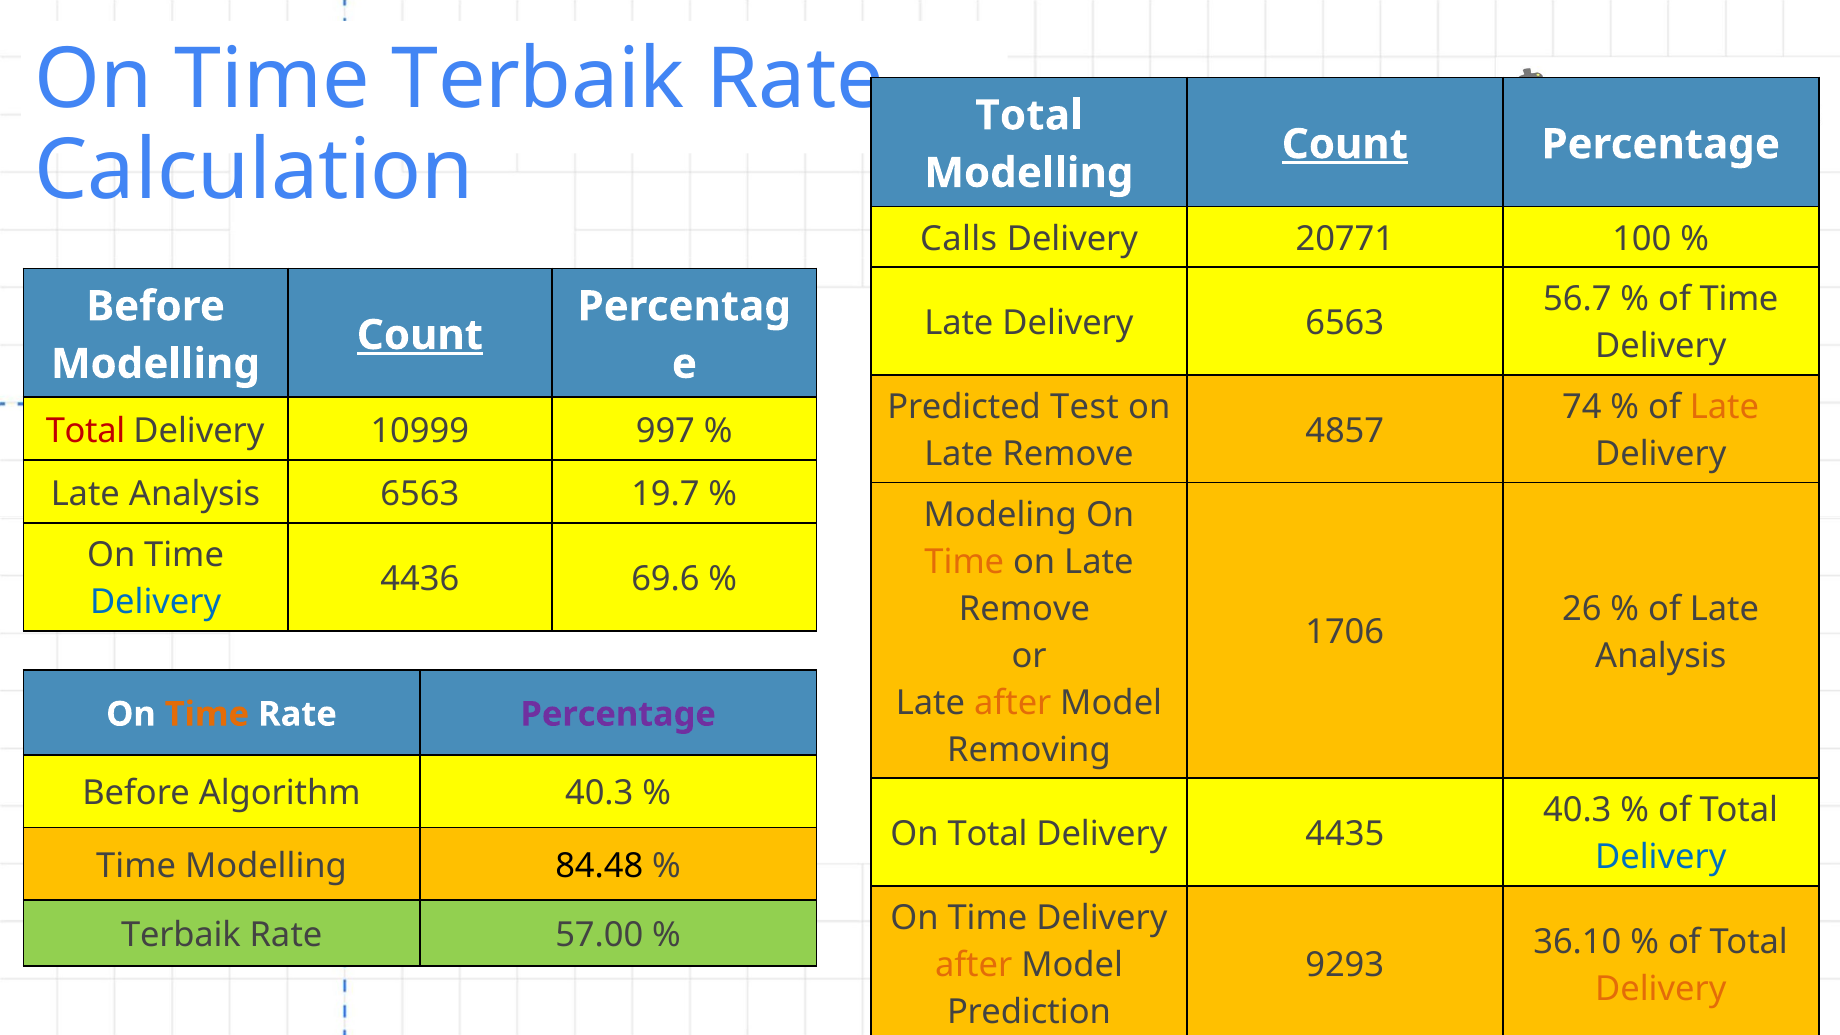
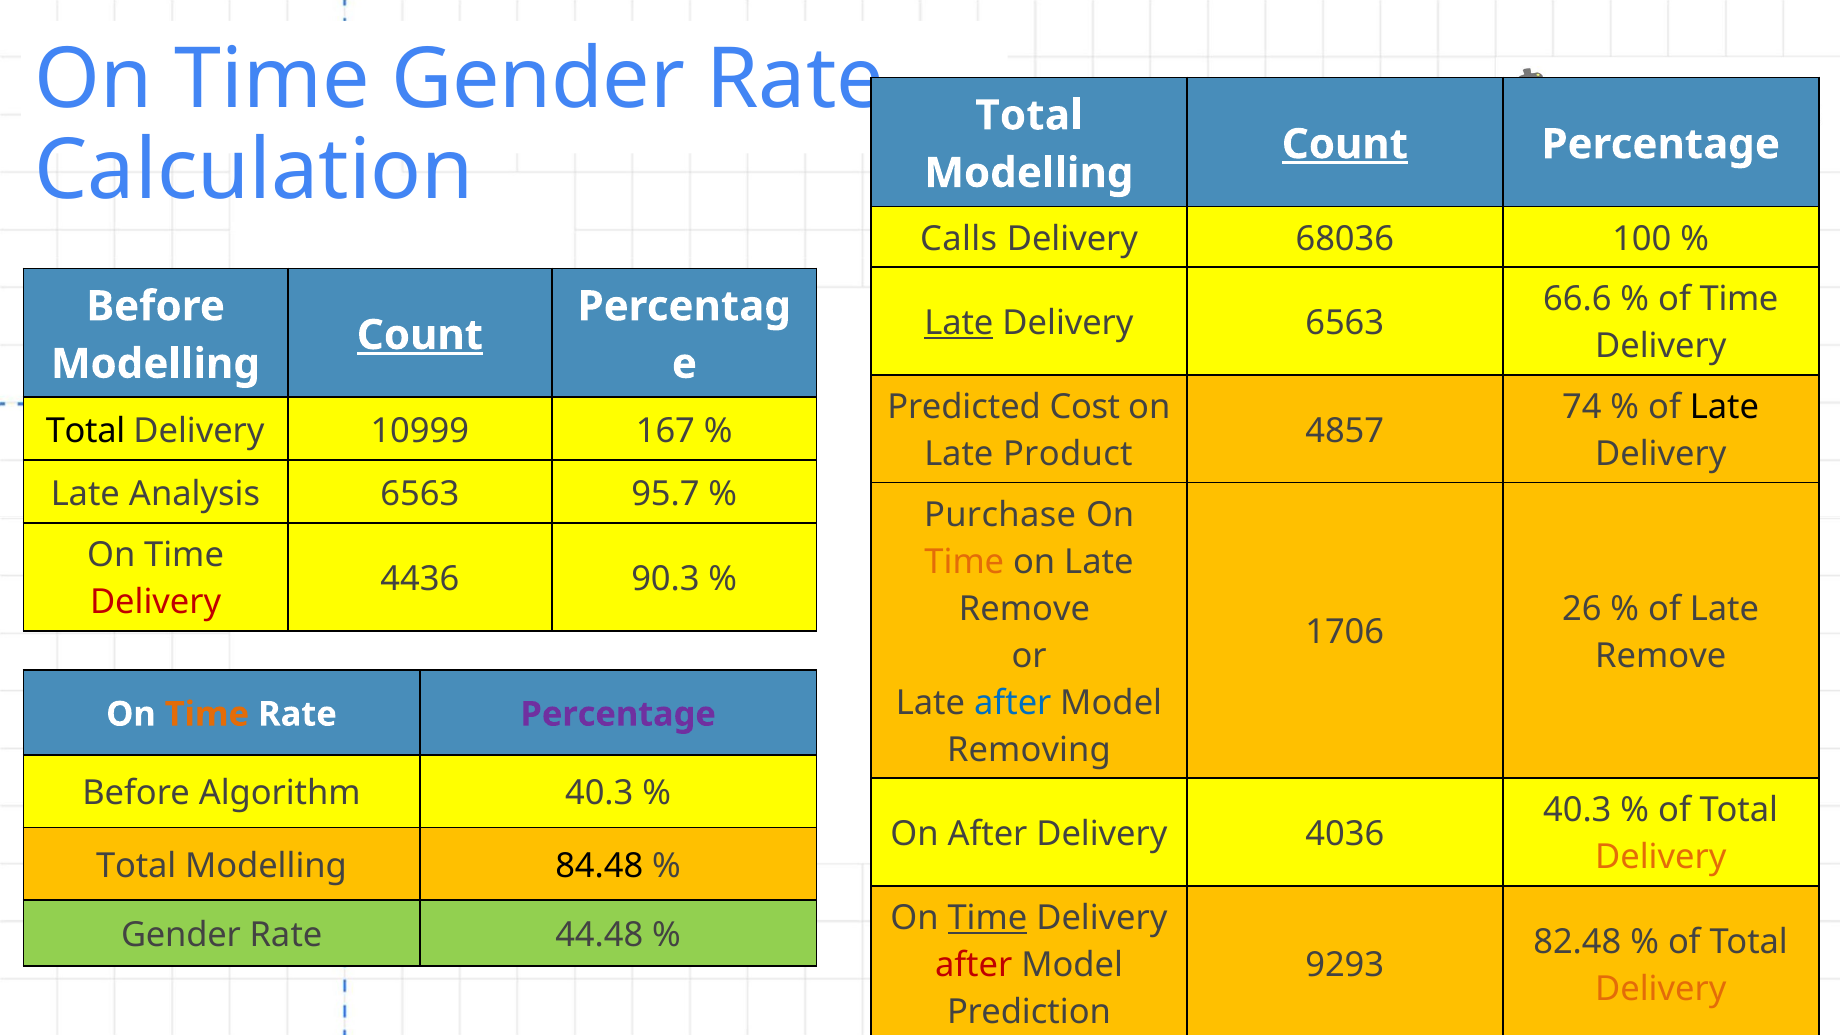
Time Terbaik: Terbaik -> Gender (538, 80)
20771: 20771 -> 68036 (1345, 239)
56.7: 56.7 -> 66.6 (1577, 299)
Late underline: none -> present (959, 323)
Test: Test -> Cost (1085, 407)
Late colour: orange -> black (1724, 407)
Total colour: red -> black (85, 431)
997: 997 -> 167 (665, 431)
Remove: Remove -> Product (1068, 454)
19.7: 19.7 -> 95.7 (665, 494)
Modeling: Modeling -> Purchase (1000, 515)
69.6: 69.6 -> 90.3 (665, 579)
Delivery colour: blue -> red (156, 603)
Analysis: Analysis -> Remove (1661, 656)
after colour: orange -> blue (1013, 703)
On Total: Total -> After (987, 834)
4435: 4435 -> 4036 (1345, 834)
Delivery colour: blue -> orange (1661, 857)
Time: Time -> Total (136, 866)
Time underline: none -> present (987, 918)
Terbaik: Terbaik -> Gender (181, 935)
57.00: 57.00 -> 44.48 (599, 935)
36.10: 36.10 -> 82.48 (1577, 942)
after colour: orange -> red (974, 965)
